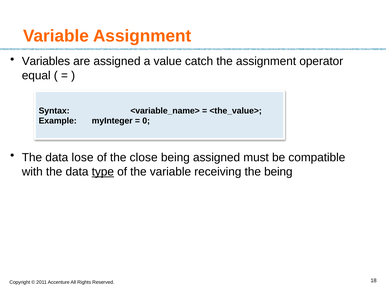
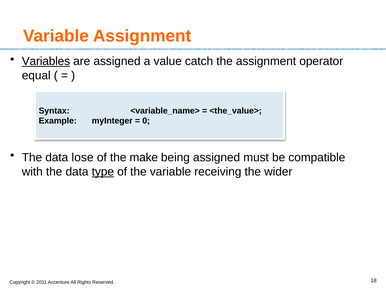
Variables underline: none -> present (46, 61)
close: close -> make (144, 157)
the being: being -> wider (278, 171)
